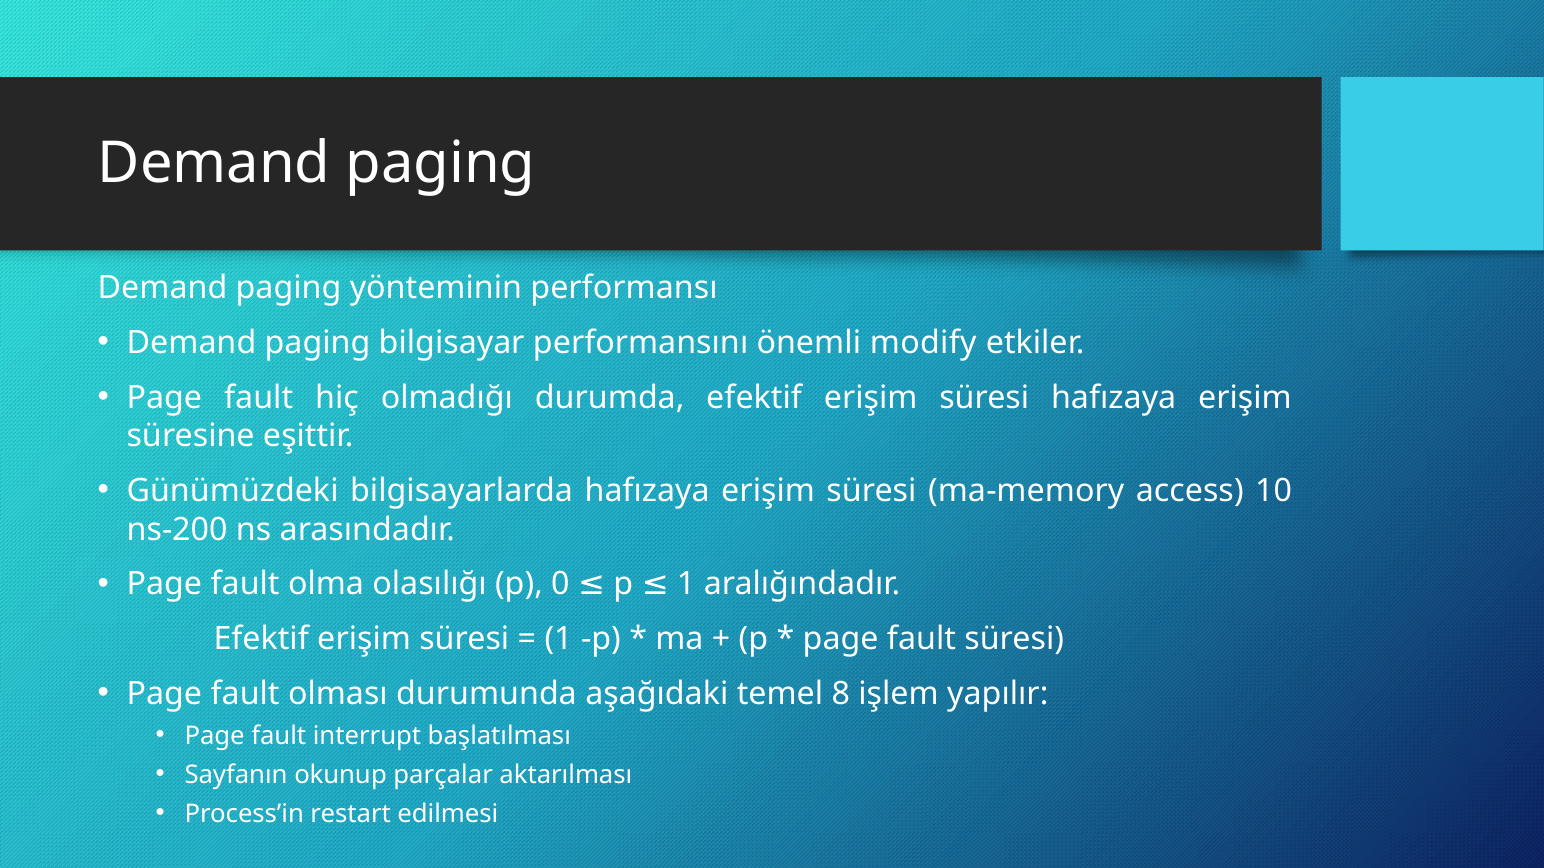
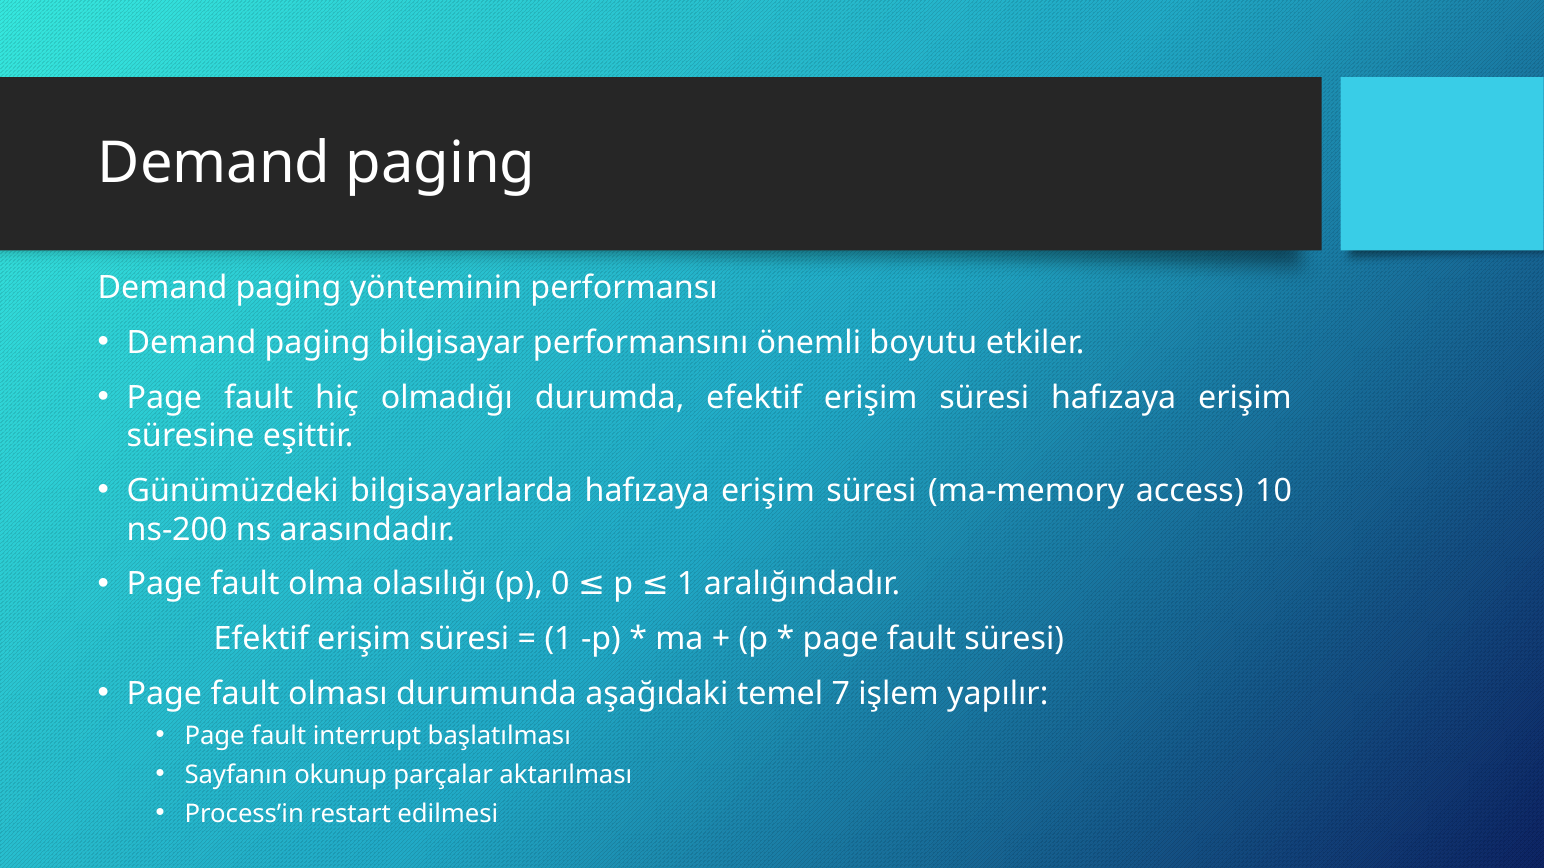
modify: modify -> boyutu (923, 343)
8: 8 -> 7 (841, 694)
